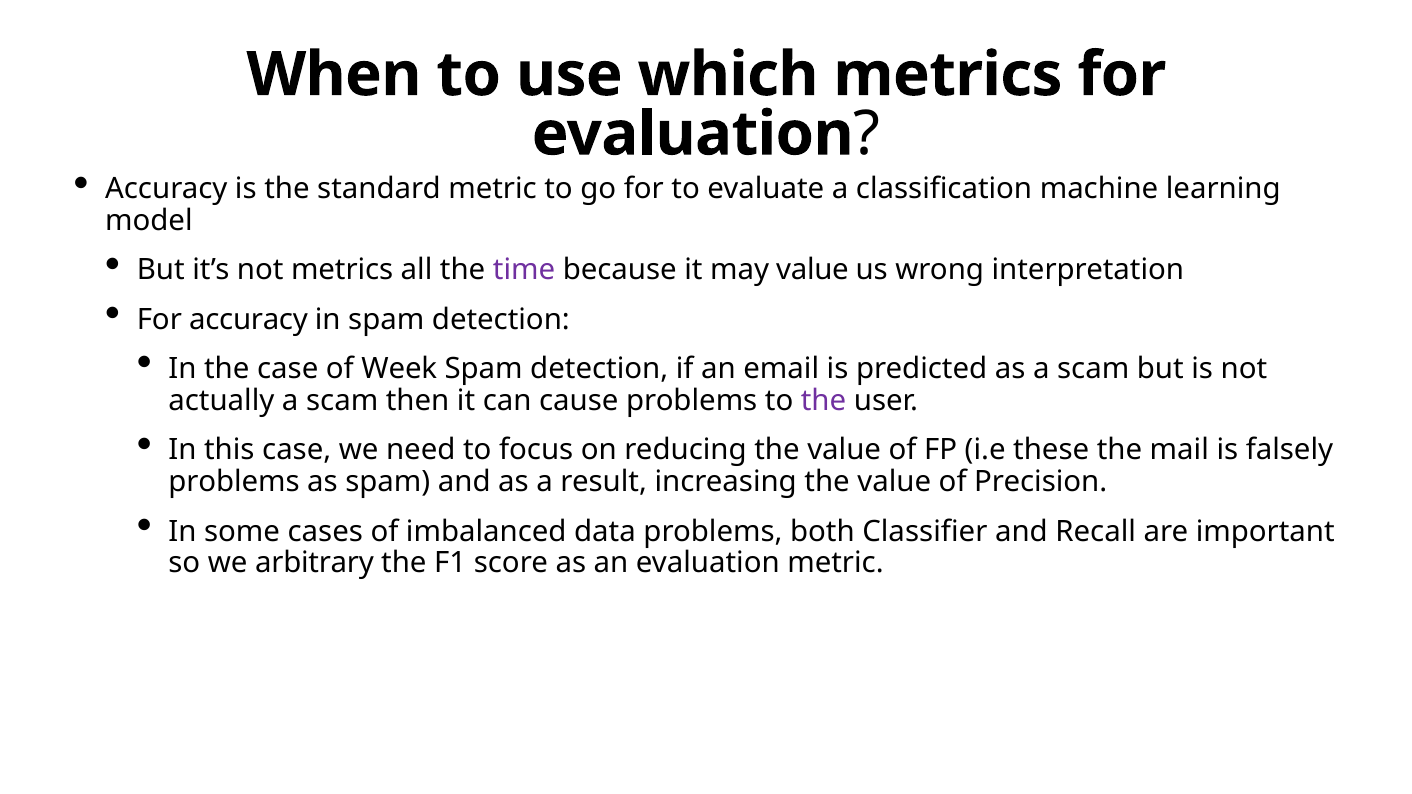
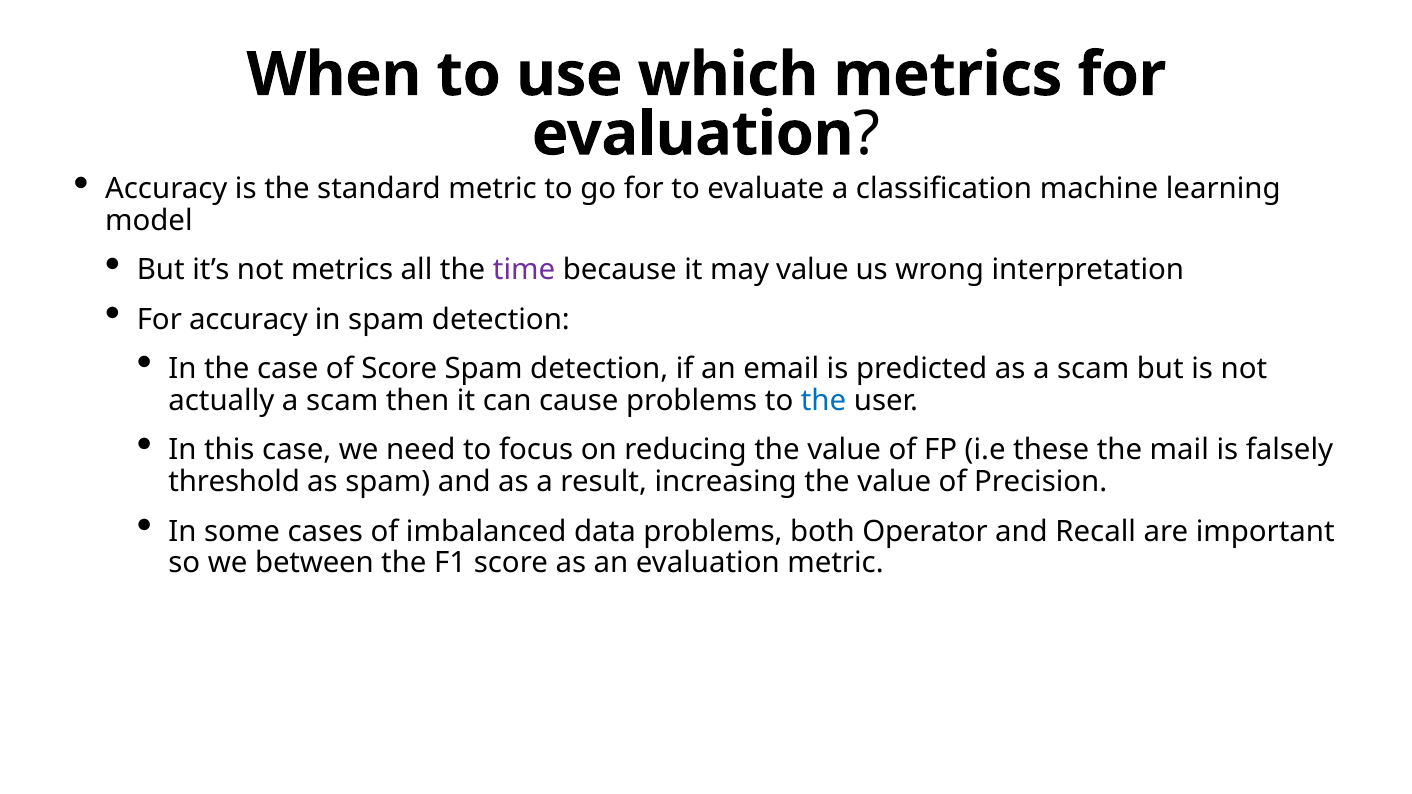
of Week: Week -> Score (399, 369)
the colour: purple -> blue (824, 401)
problems: problems -> threshold (234, 482)
Classifier: Classifier -> Operator (925, 532)
arbitrary: arbitrary -> between (314, 563)
